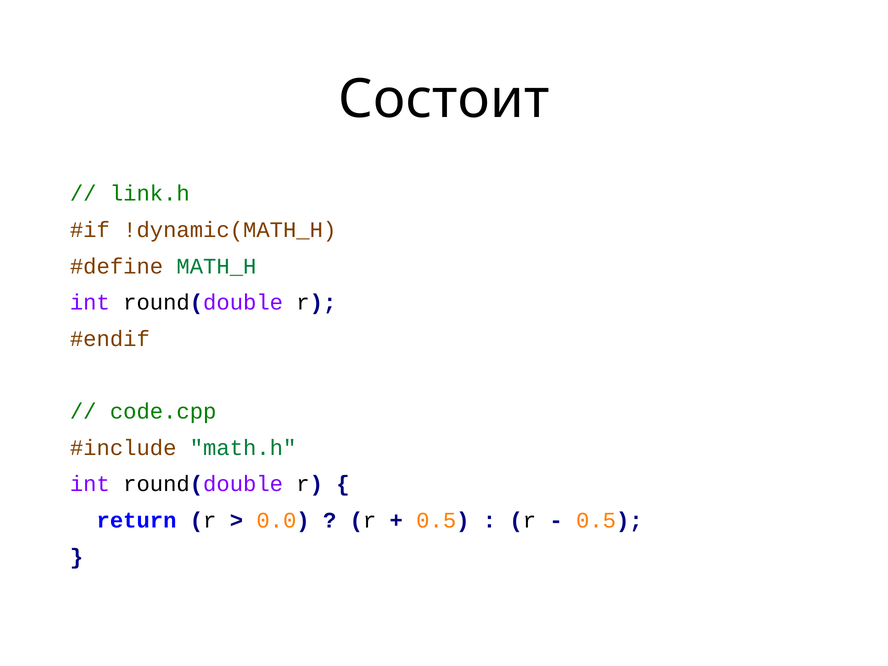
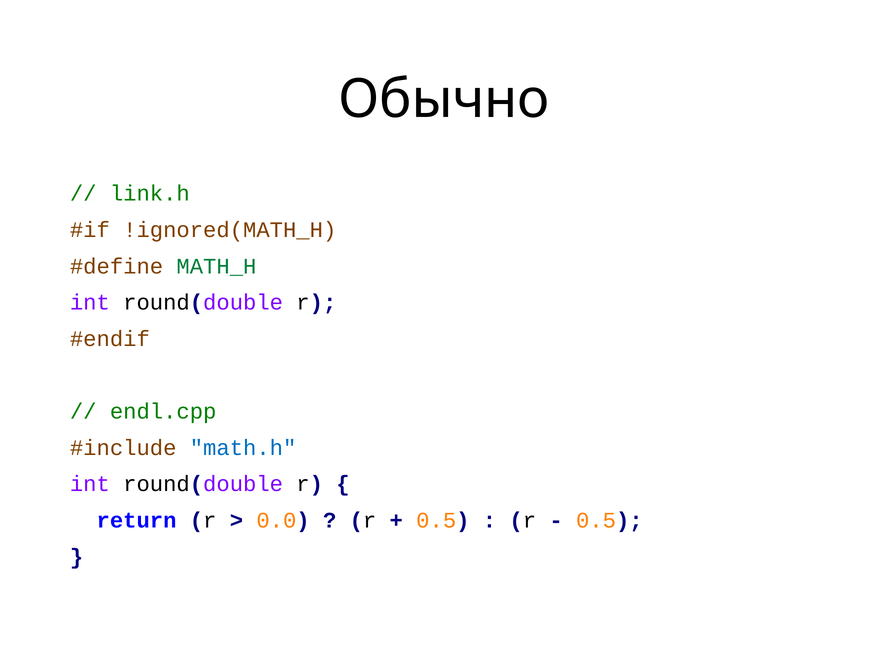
Состоит: Состоит -> Обычно (444, 99)
!dynamic(MATH_H: !dynamic(MATH_H -> !ignored(MATH_H (230, 230)
code.cpp: code.cpp -> endl.cpp (163, 412)
math.h colour: green -> blue (243, 448)
